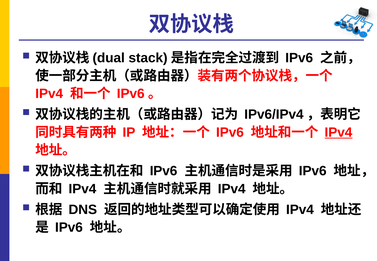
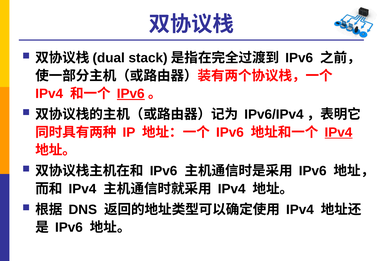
IPv6 underline: none -> present (131, 94)
